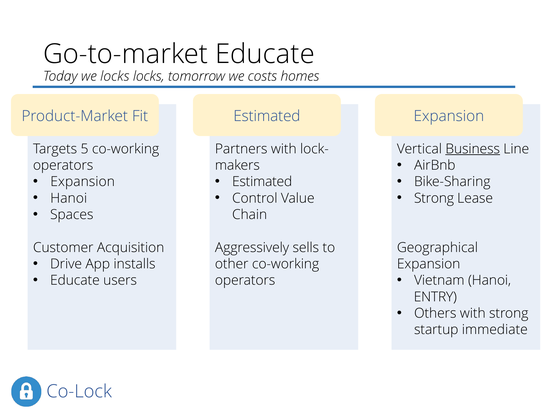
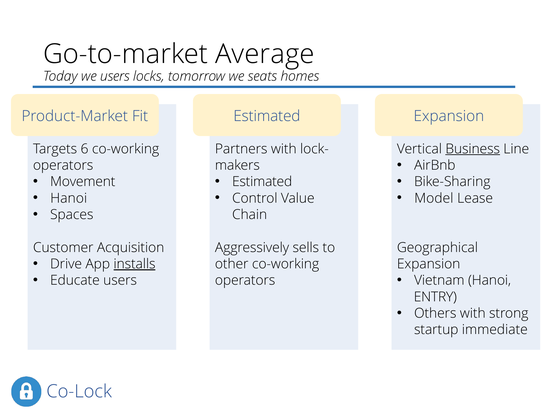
Go-to-market Educate: Educate -> Average (265, 54)
we locks: locks -> users (115, 76)
costs: costs -> seats (262, 76)
5: 5 -> 6 (85, 149)
Expansion: Expansion -> Movement (83, 182)
Strong: Strong -> Model (434, 198)
installs underline: none -> present (135, 264)
